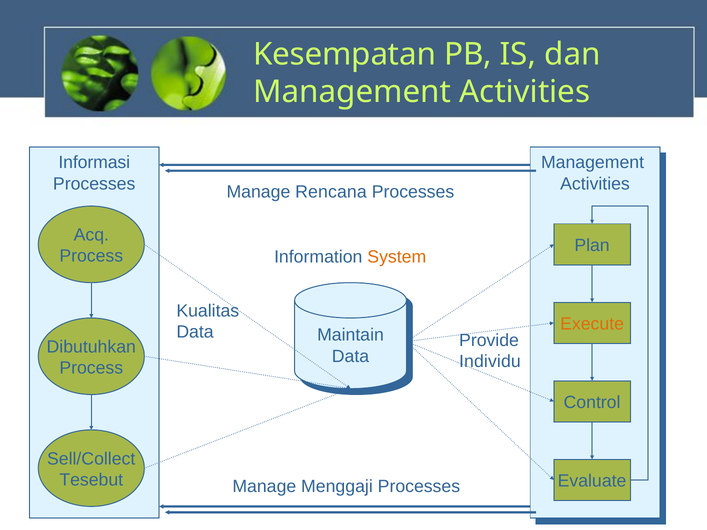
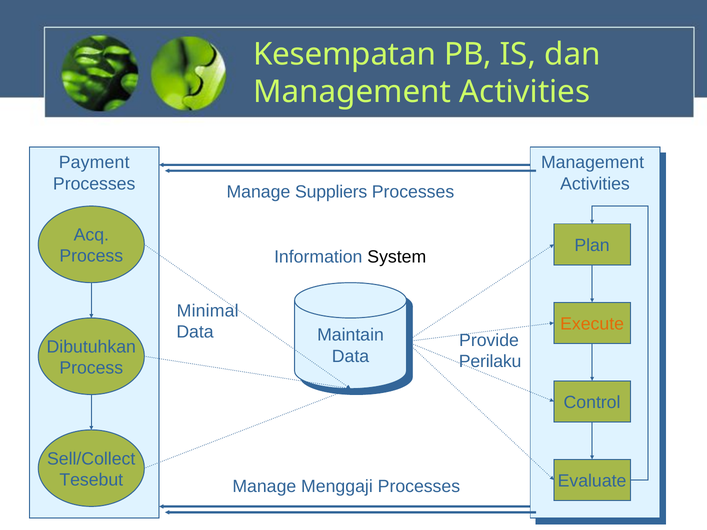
Informasi: Informasi -> Payment (94, 163)
Rencana: Rencana -> Suppliers (331, 192)
System colour: orange -> black (397, 257)
Kualitas: Kualitas -> Minimal (208, 311)
Individu: Individu -> Perilaku (490, 362)
